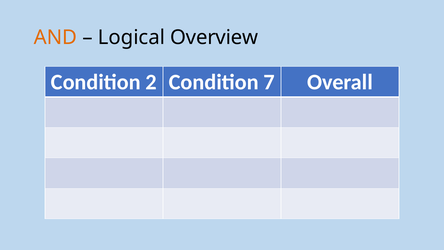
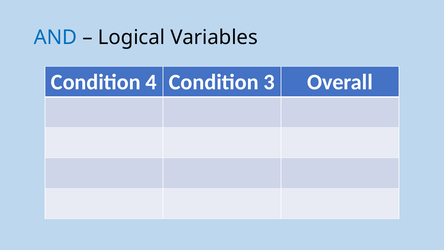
AND colour: orange -> blue (56, 37)
Overview: Overview -> Variables (214, 37)
2: 2 -> 4 (151, 82)
7: 7 -> 3 (269, 82)
